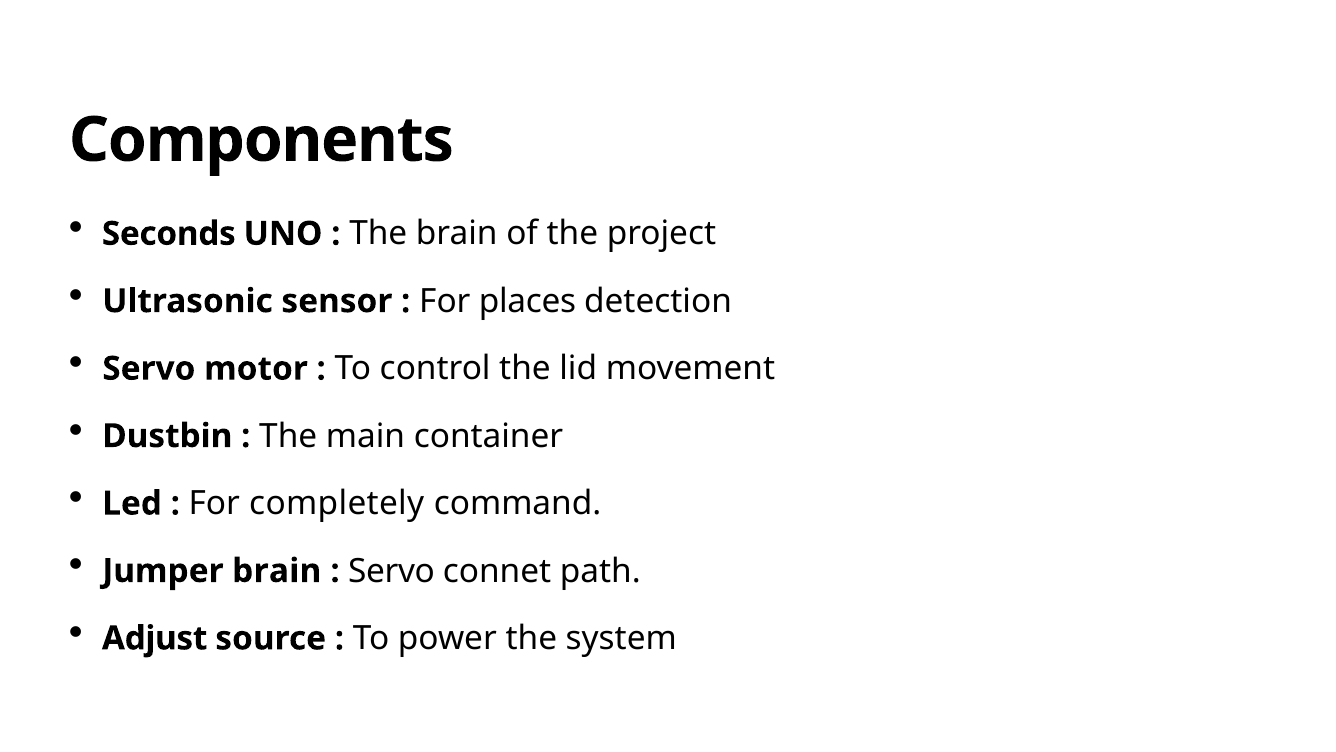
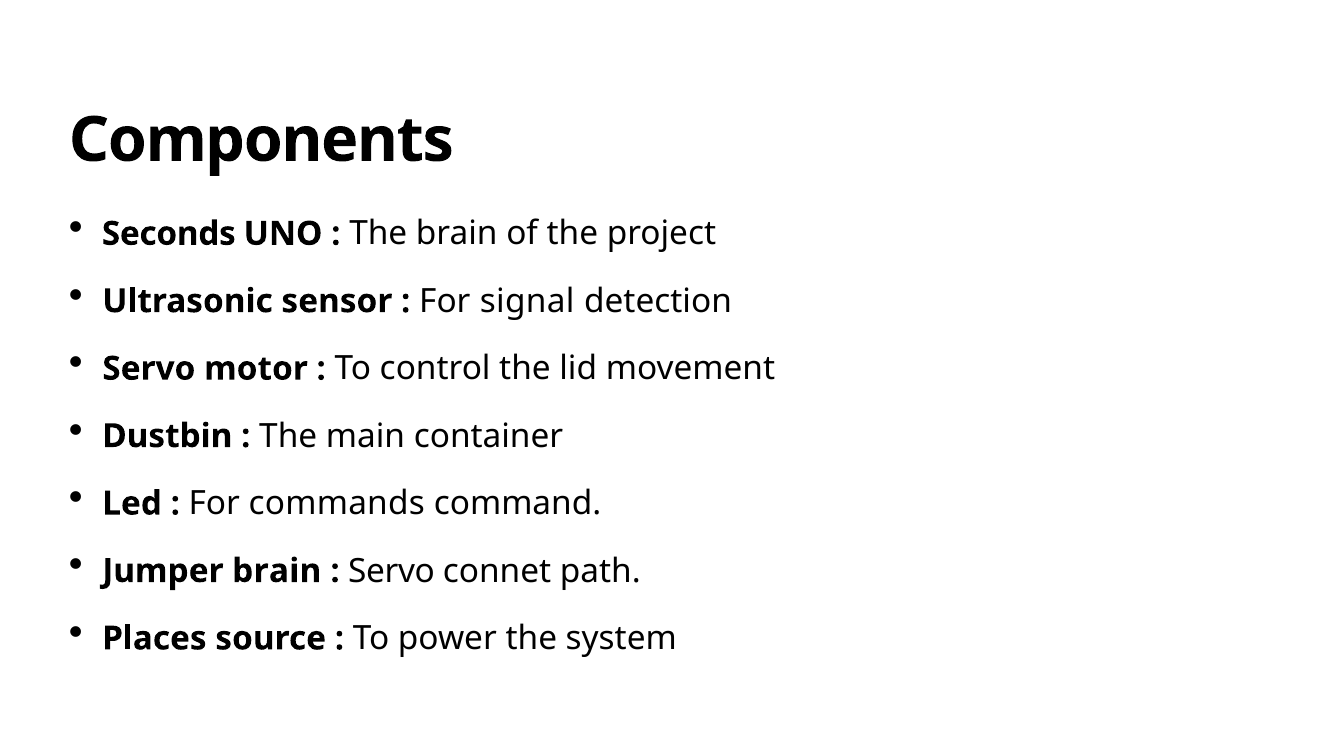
places: places -> signal (527, 301)
completely: completely -> commands (337, 503)
Adjust: Adjust -> Places (154, 638)
